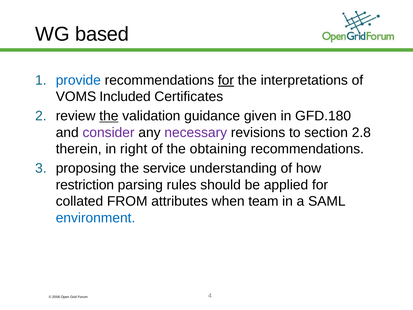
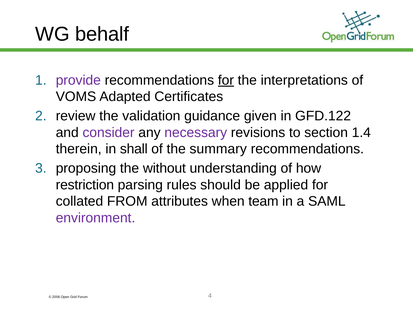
based: based -> behalf (102, 34)
provide colour: blue -> purple (78, 80)
Included: Included -> Adapted (125, 97)
the underline: present -> none (109, 116)
GFD.180: GFD.180 -> GFD.122 (323, 116)
2.8: 2.8 -> 1.4 (361, 132)
right: right -> shall (134, 149)
obtaining: obtaining -> summary (218, 149)
service: service -> without (164, 168)
environment colour: blue -> purple (96, 218)
